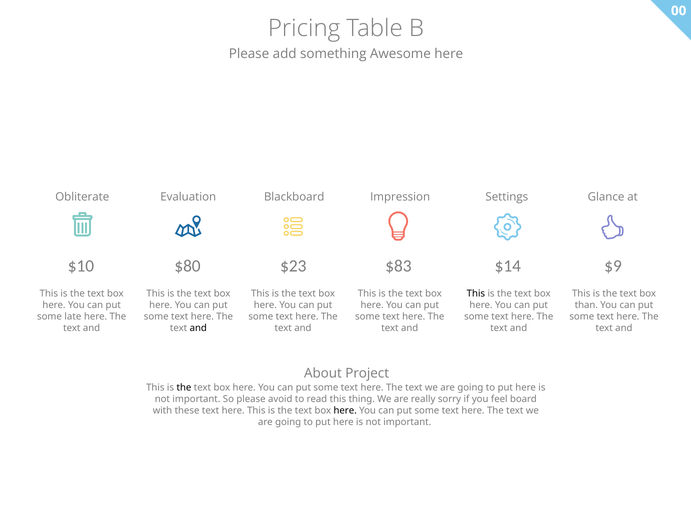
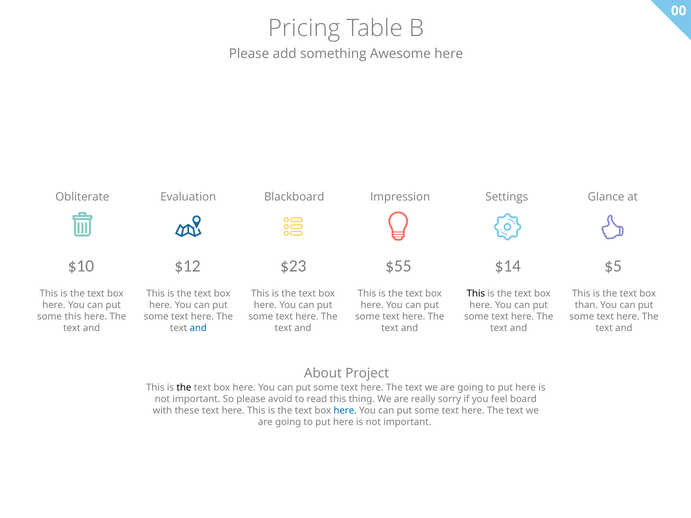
$80: $80 -> $12 (188, 266)
$83: $83 -> $55 (398, 266)
$9: $9 -> $5 (613, 266)
some late: late -> this (73, 317)
and colour: black -> blue (198, 328)
here colour: black -> blue (345, 411)
